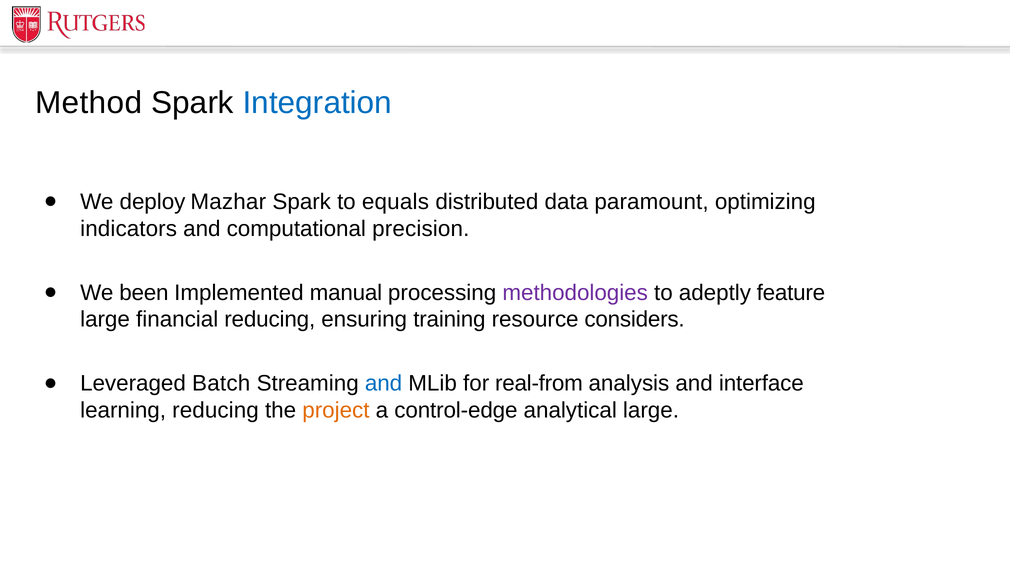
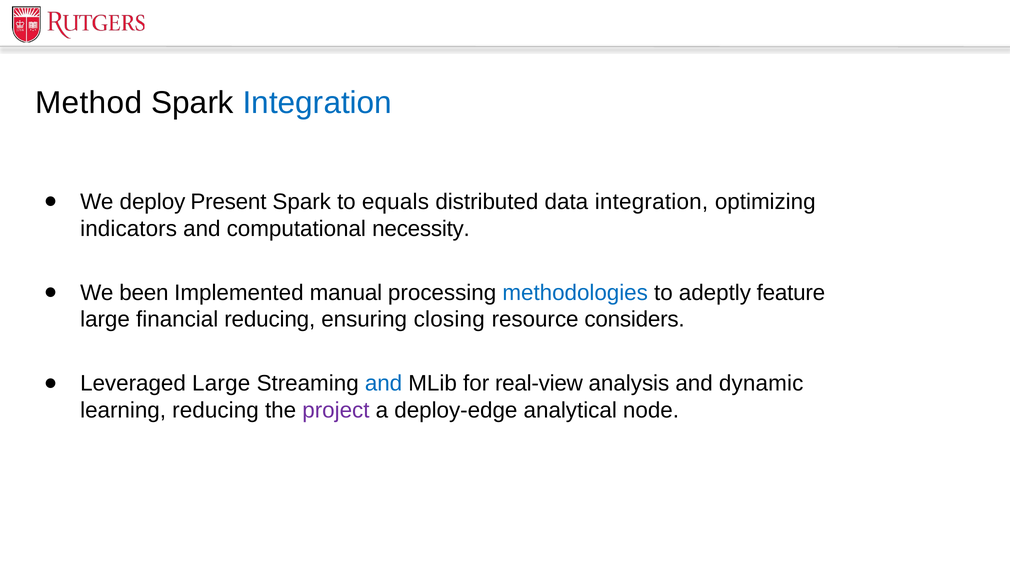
Mazhar: Mazhar -> Present (228, 202)
data paramount: paramount -> integration (651, 202)
precision: precision -> necessity (421, 229)
methodologies colour: purple -> blue (575, 293)
training: training -> closing (449, 320)
Leveraged Batch: Batch -> Large (221, 384)
real-from: real-from -> real-view (539, 384)
interface: interface -> dynamic (761, 384)
project colour: orange -> purple (336, 411)
control-edge: control-edge -> deploy-edge (456, 411)
analytical large: large -> node (651, 411)
